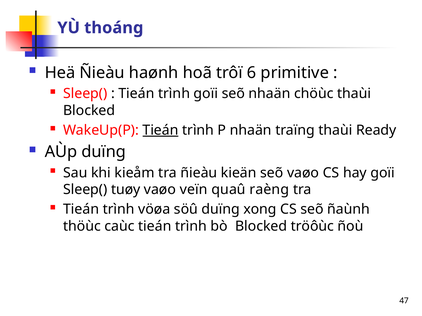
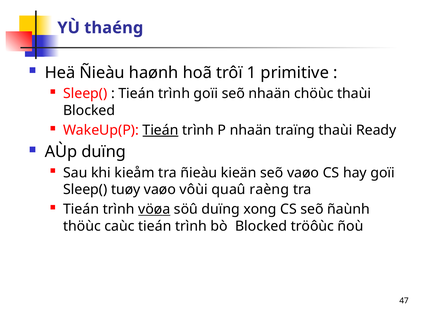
thoáng: thoáng -> thaéng (114, 28)
6: 6 -> 1 (252, 73)
veïn: veïn -> vôùi (194, 190)
vöøa underline: none -> present (154, 210)
